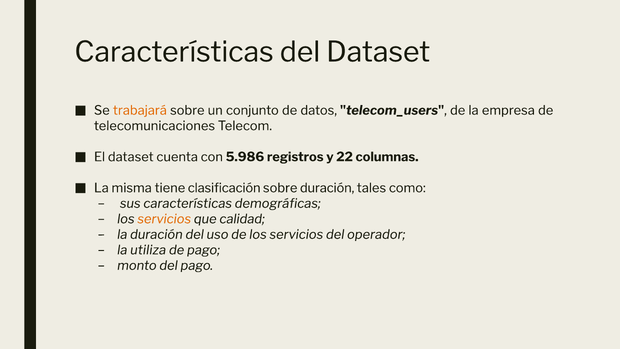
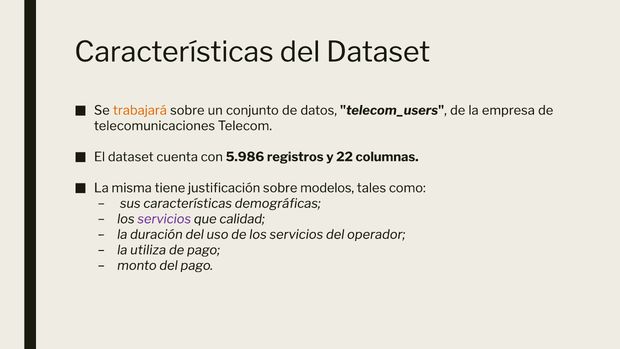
clasificación: clasificación -> justificación (224, 188)
sobre duración: duración -> modelos (327, 188)
servicios colour: orange -> purple (164, 219)
